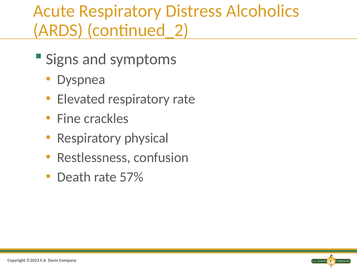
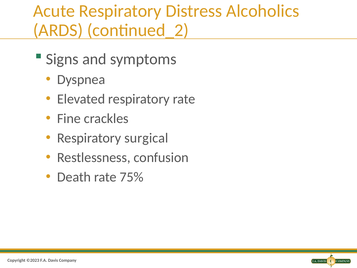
physical: physical -> surgical (146, 138)
57%: 57% -> 75% (132, 177)
